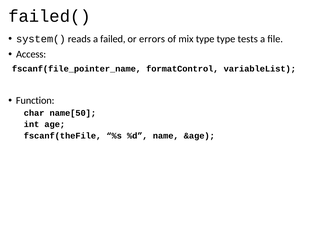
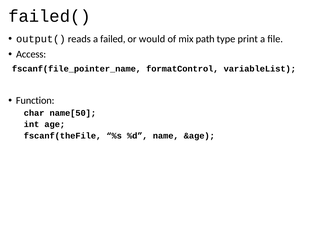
system(: system( -> output( (41, 39)
errors: errors -> would (152, 39)
mix type: type -> path (205, 39)
tests: tests -> print (248, 39)
